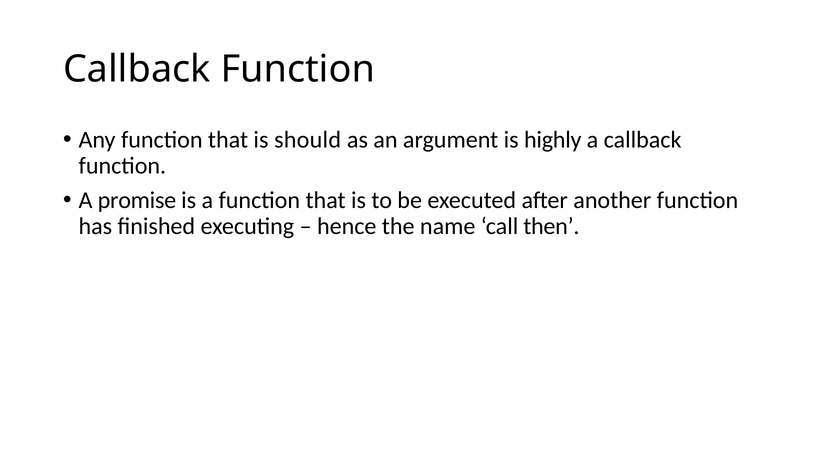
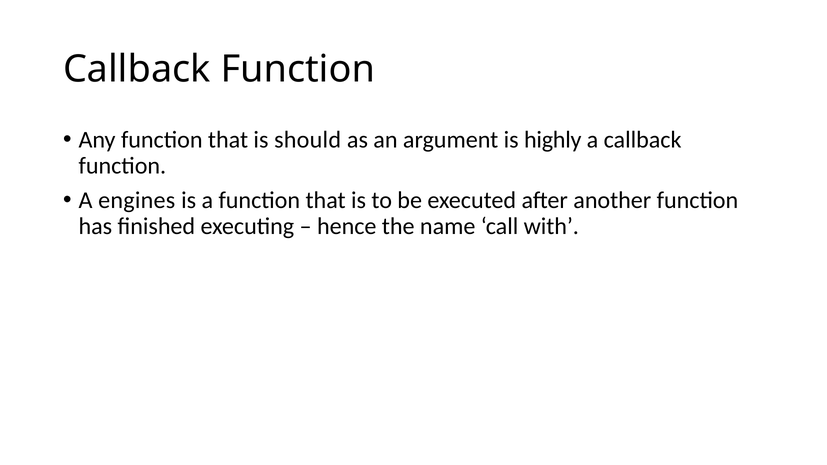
promise: promise -> engines (137, 201)
then: then -> with (551, 227)
